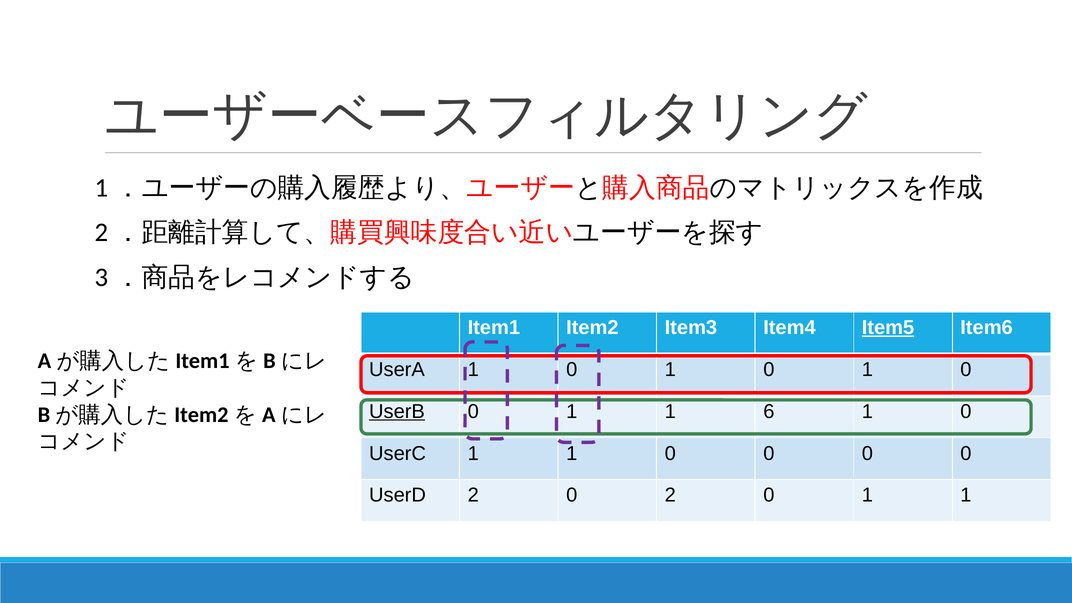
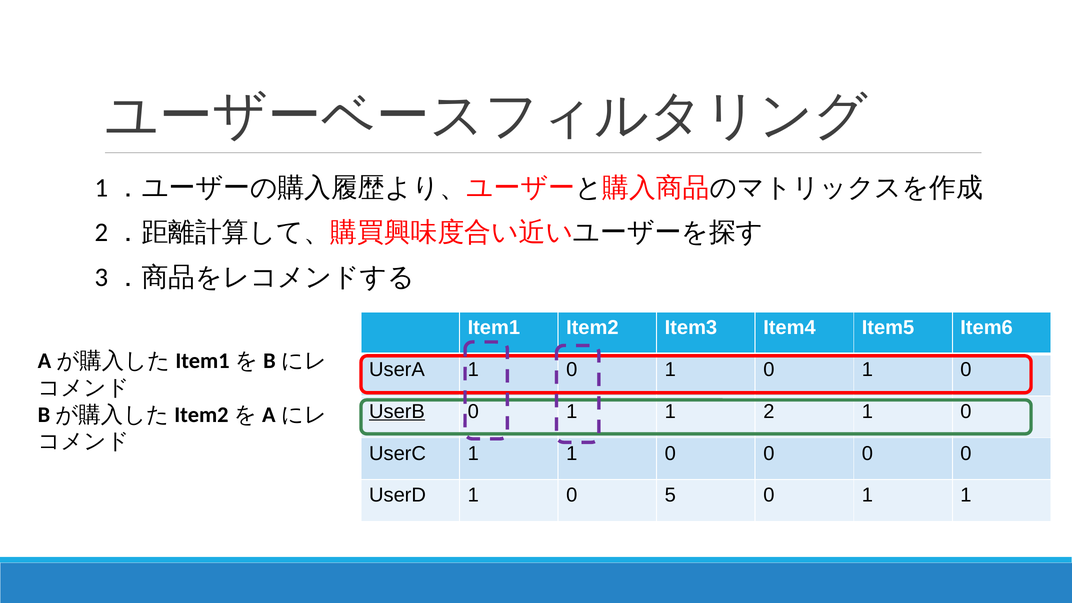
Item5 underline: present -> none (888, 328)
6: 6 -> 2 (769, 411)
UserD 2: 2 -> 1 (473, 495)
0 2: 2 -> 5 (670, 495)
